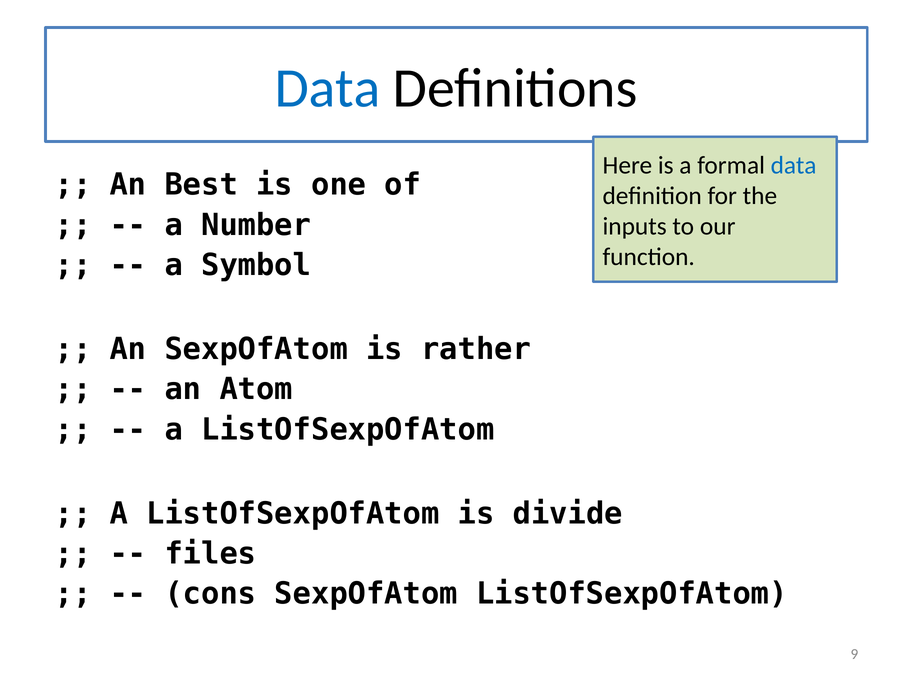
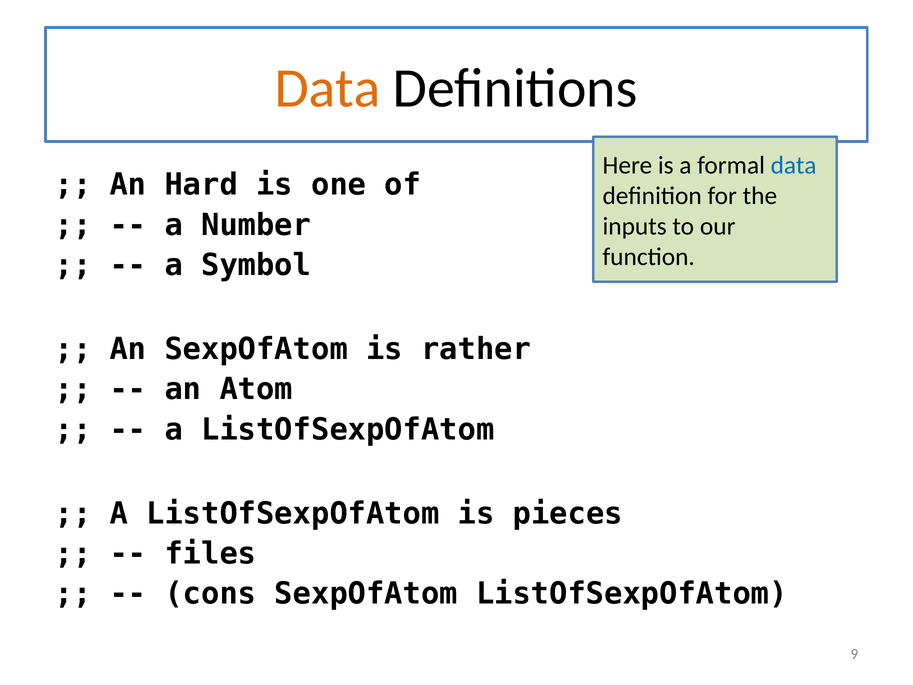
Data colour: blue -> orange (328, 88)
Best: Best -> Hard (201, 185)
divide: divide -> pieces (568, 513)
